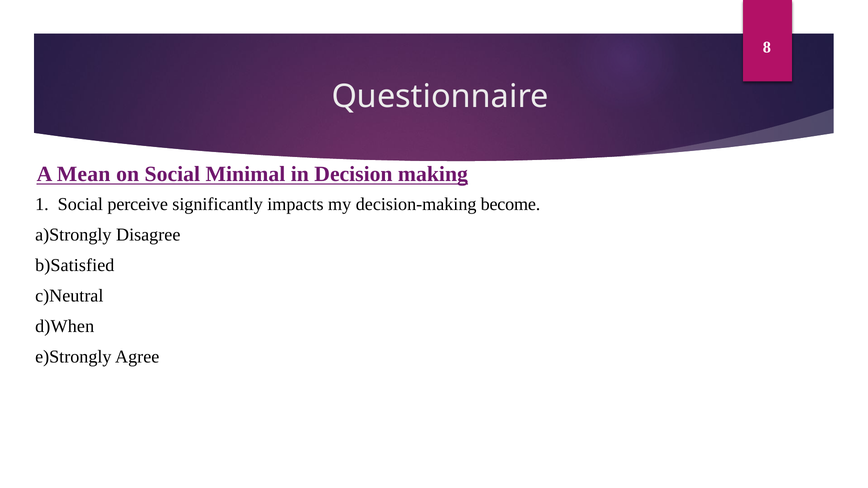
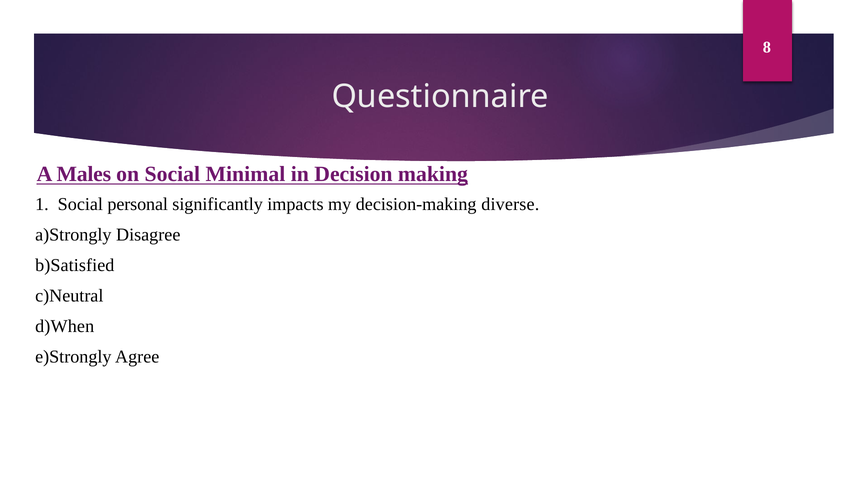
Mean: Mean -> Males (84, 174)
perceive: perceive -> personal (138, 204)
become: become -> diverse (510, 204)
